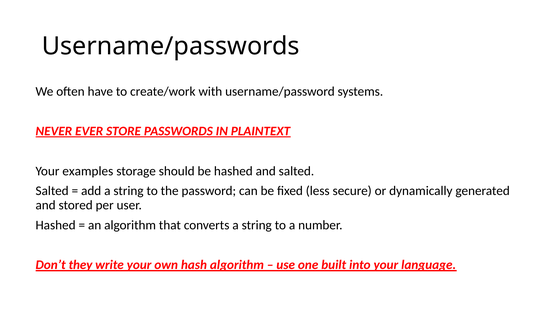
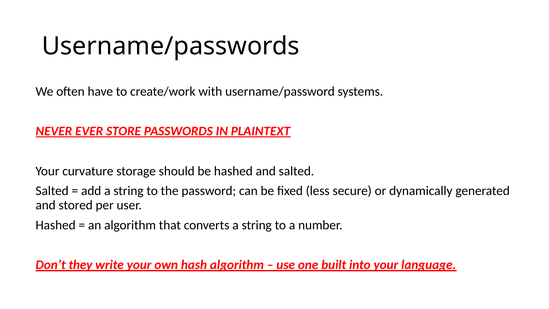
examples: examples -> curvature (88, 171)
